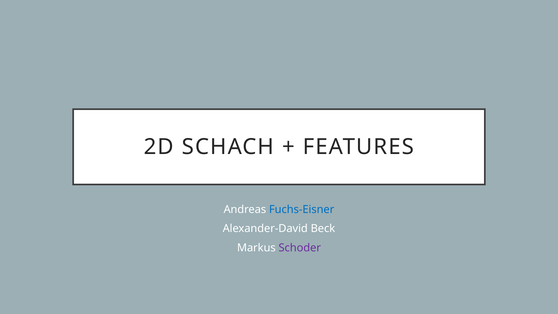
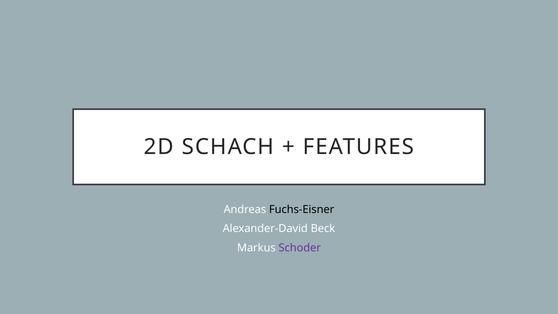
Fuchs-Eisner colour: blue -> black (302, 210)
